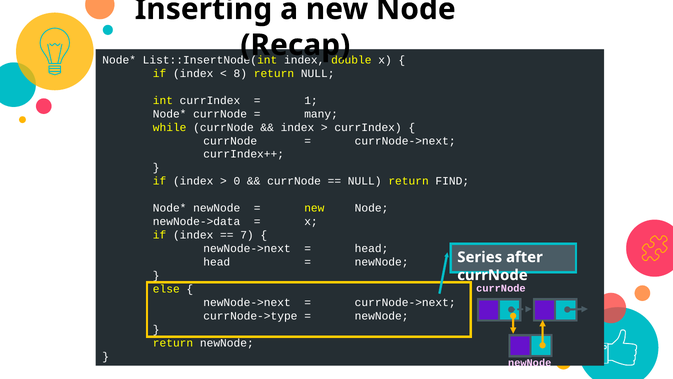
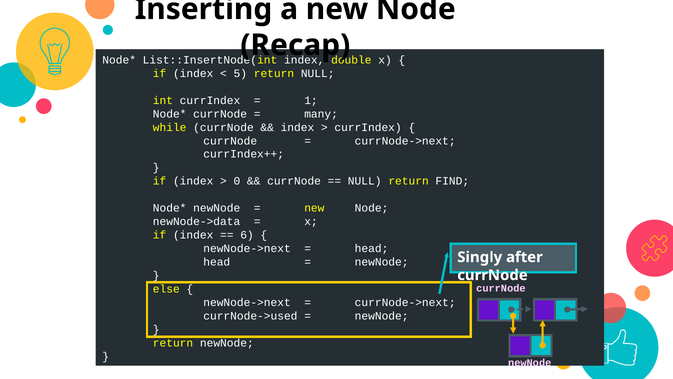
8: 8 -> 5 (240, 73)
7: 7 -> 6 (247, 235)
Series: Series -> Singly (480, 257)
currNode->type: currNode->type -> currNode->used (250, 316)
